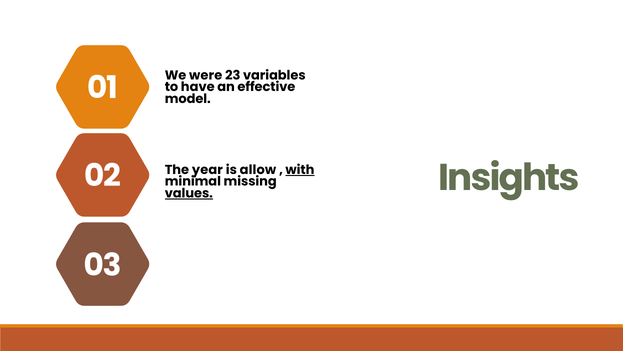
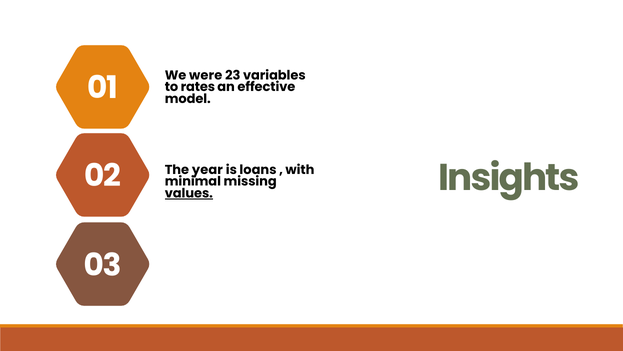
have: have -> rates (198, 87)
allow: allow -> loans (258, 170)
with underline: present -> none (300, 170)
